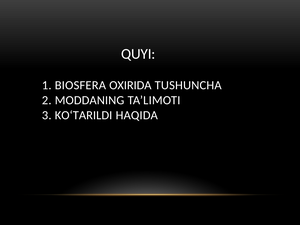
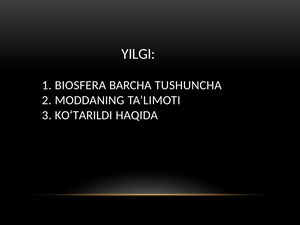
QUYI: QUYI -> YILGI (138, 54)
OXIRIDA: OXIRIDA -> BARCHA (130, 85)
